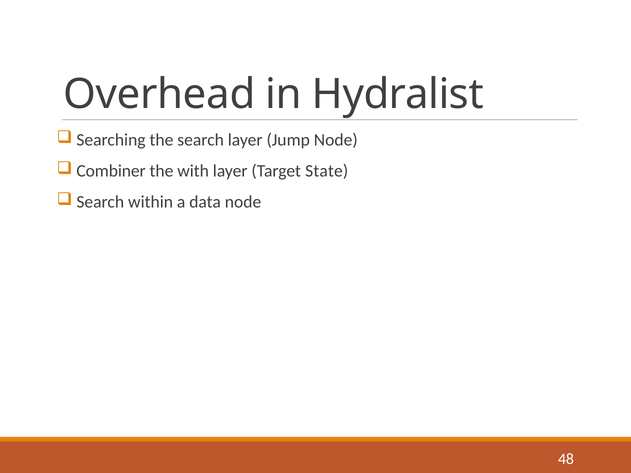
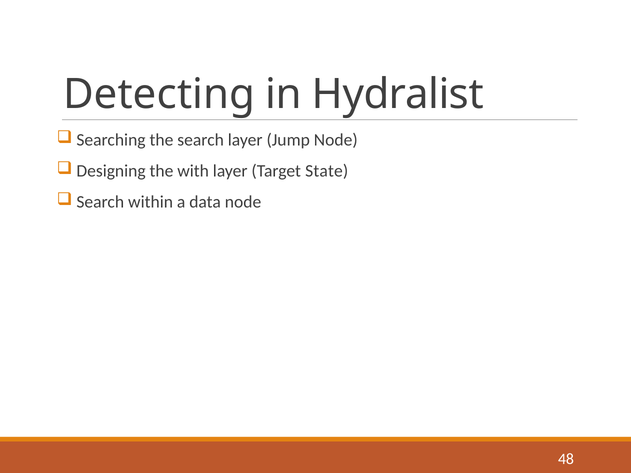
Overhead: Overhead -> Detecting (159, 94)
Combiner: Combiner -> Designing (111, 171)
